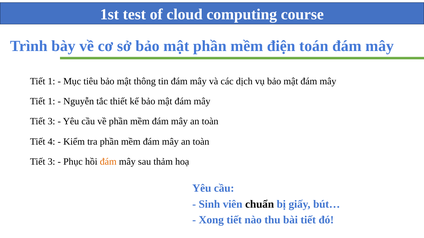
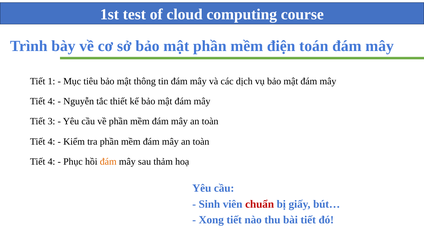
1: 1 -> 4 (51, 102)
3: 3 -> 4 (51, 162)
chuẩn colour: black -> red (260, 205)
